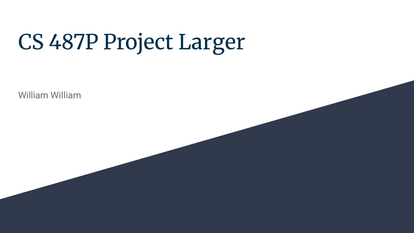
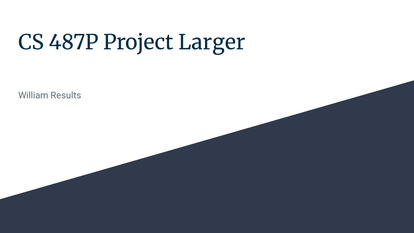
William William: William -> Results (66, 95)
